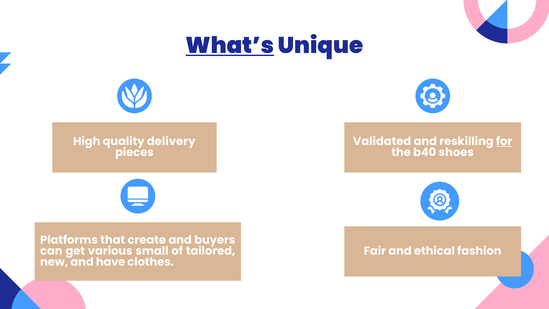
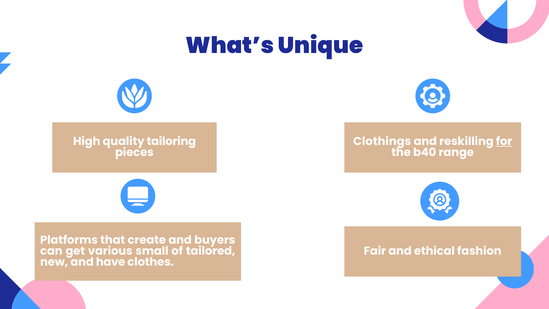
What’s underline: present -> none (230, 45)
delivery: delivery -> tailoring (171, 141)
Validated: Validated -> Clothings (382, 141)
shoes: shoes -> range (456, 152)
